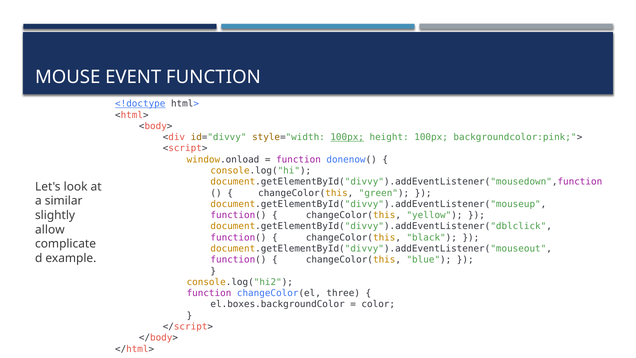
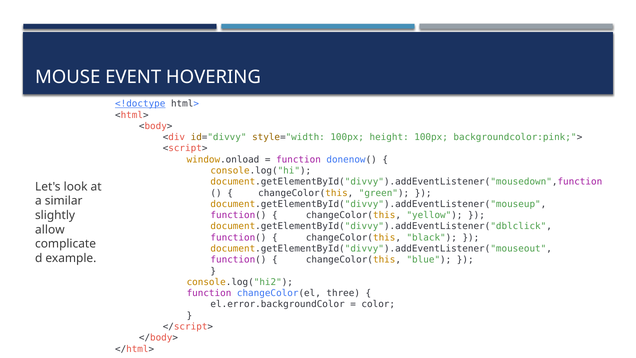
EVENT FUNCTION: FUNCTION -> HOVERING (213, 77)
100px underline: present -> none (347, 137)
el.boxes.backgroundColor: el.boxes.backgroundColor -> el.error.backgroundColor (278, 304)
